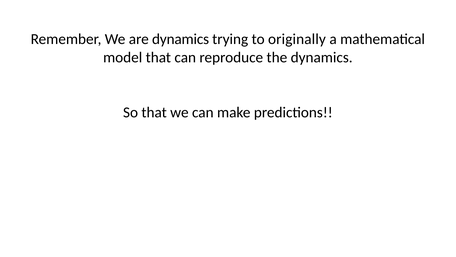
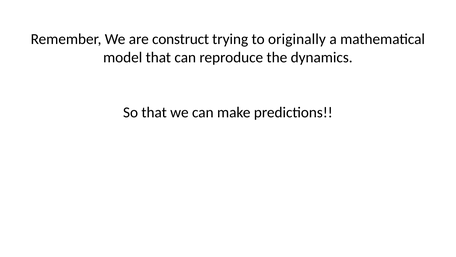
are dynamics: dynamics -> construct (181, 39)
